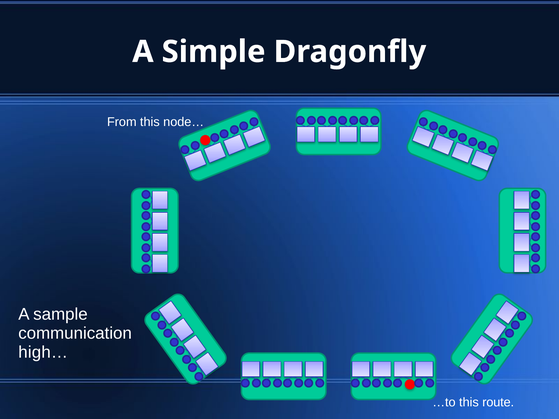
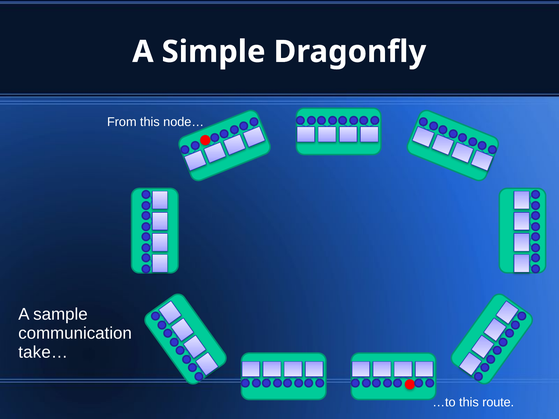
high…: high… -> take… (43, 352)
